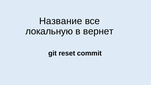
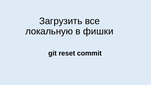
Название: Название -> Загрузить (61, 21)
вернет: вернет -> фишки (98, 31)
